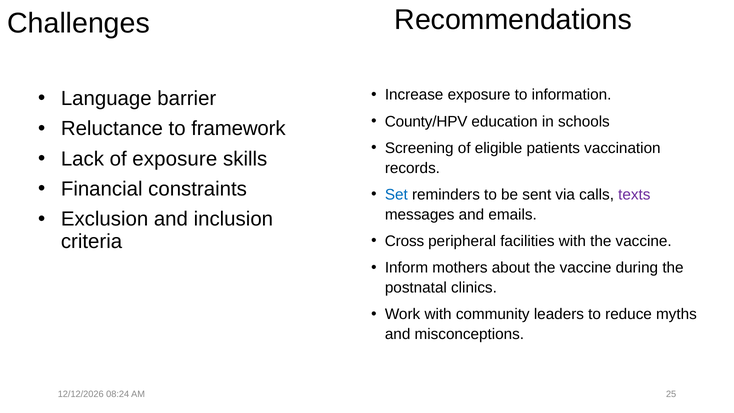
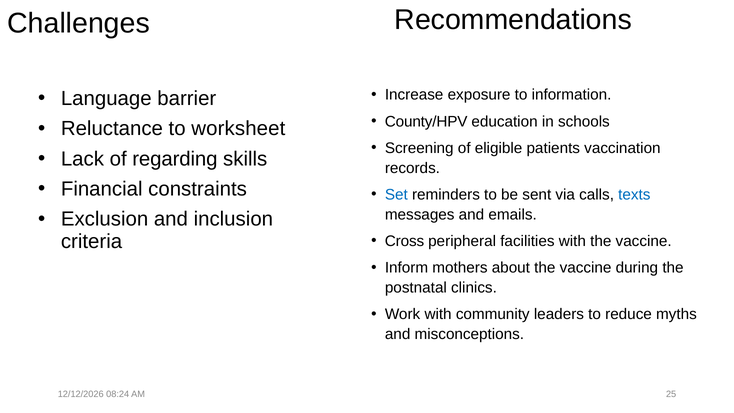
framework: framework -> worksheet (238, 129)
of exposure: exposure -> regarding (175, 159)
texts colour: purple -> blue (634, 195)
